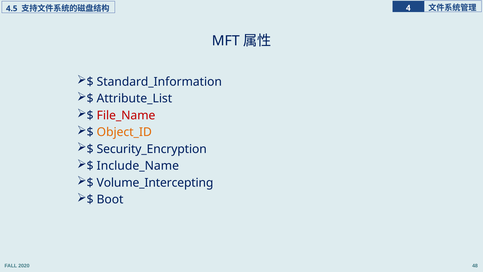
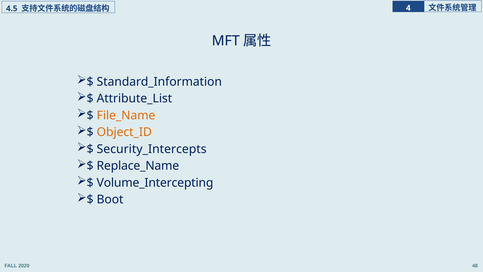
File_Name colour: red -> orange (126, 115)
Security_Encryption: Security_Encryption -> Security_Intercepts (152, 149)
Include_Name: Include_Name -> Replace_Name (138, 166)
